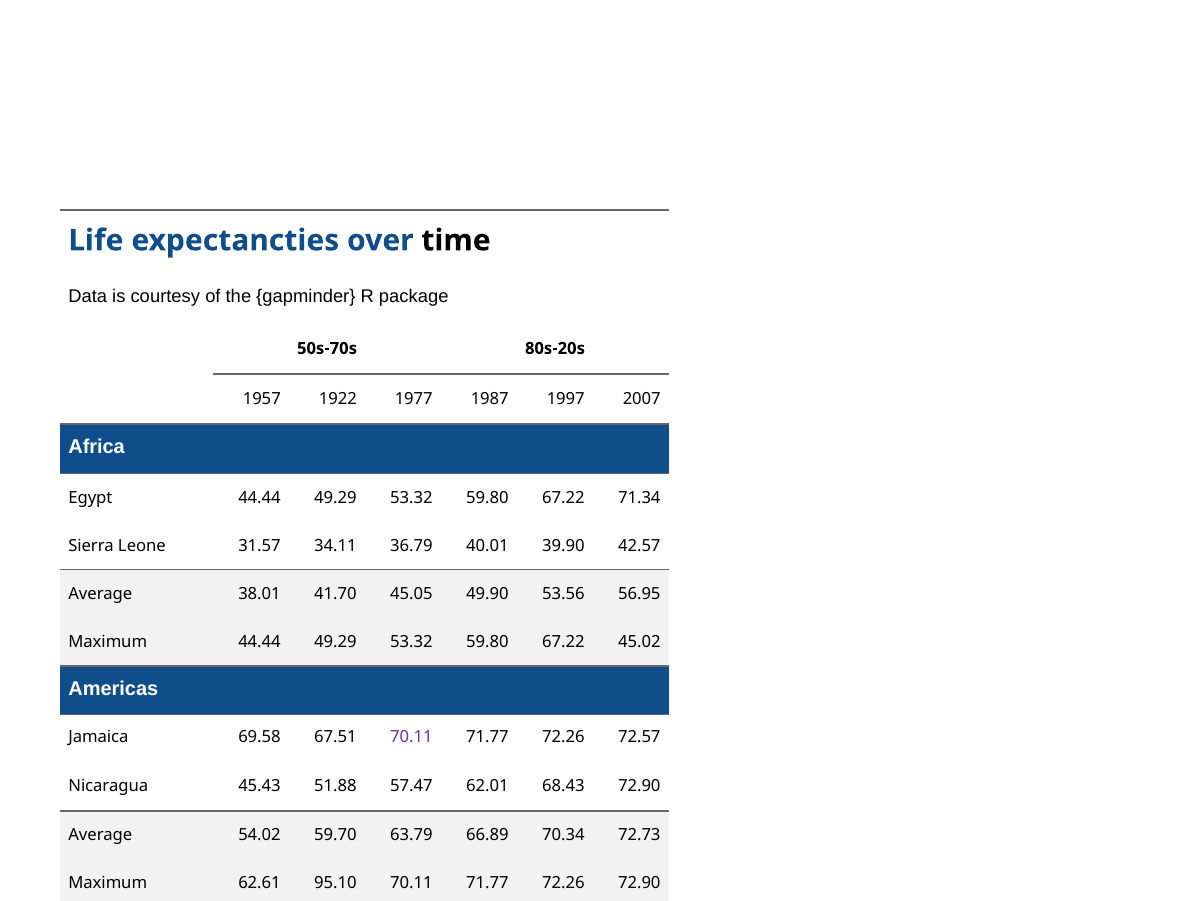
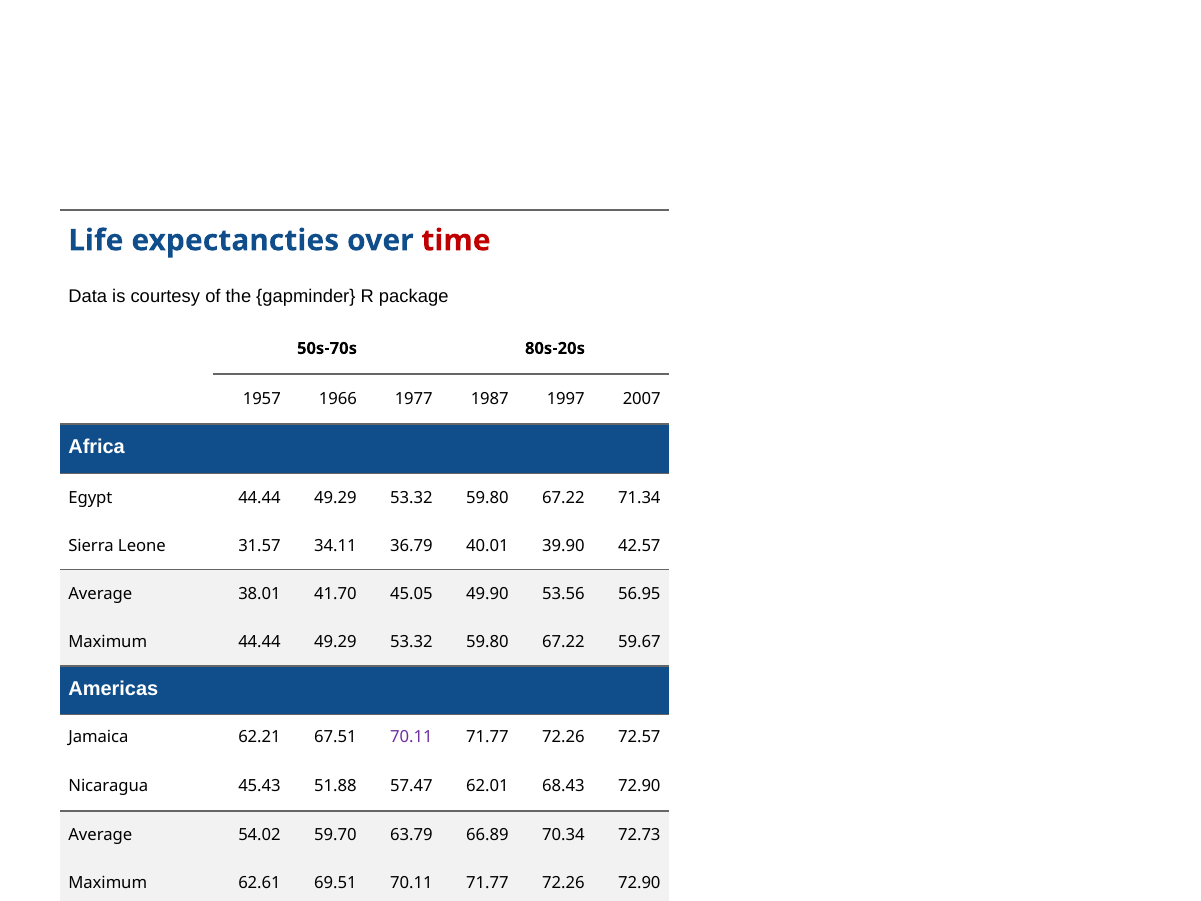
time colour: black -> red (456, 240)
1922: 1922 -> 1966 (338, 399)
45.02: 45.02 -> 59.67 (639, 642)
69.58: 69.58 -> 62.21 (259, 737)
95.10: 95.10 -> 69.51 (335, 883)
